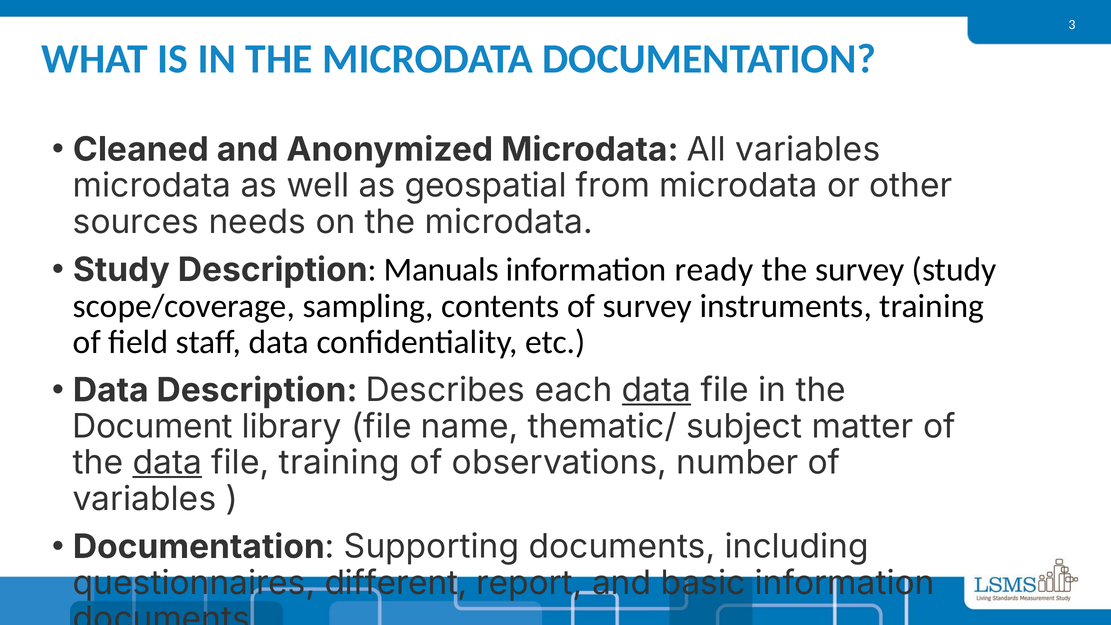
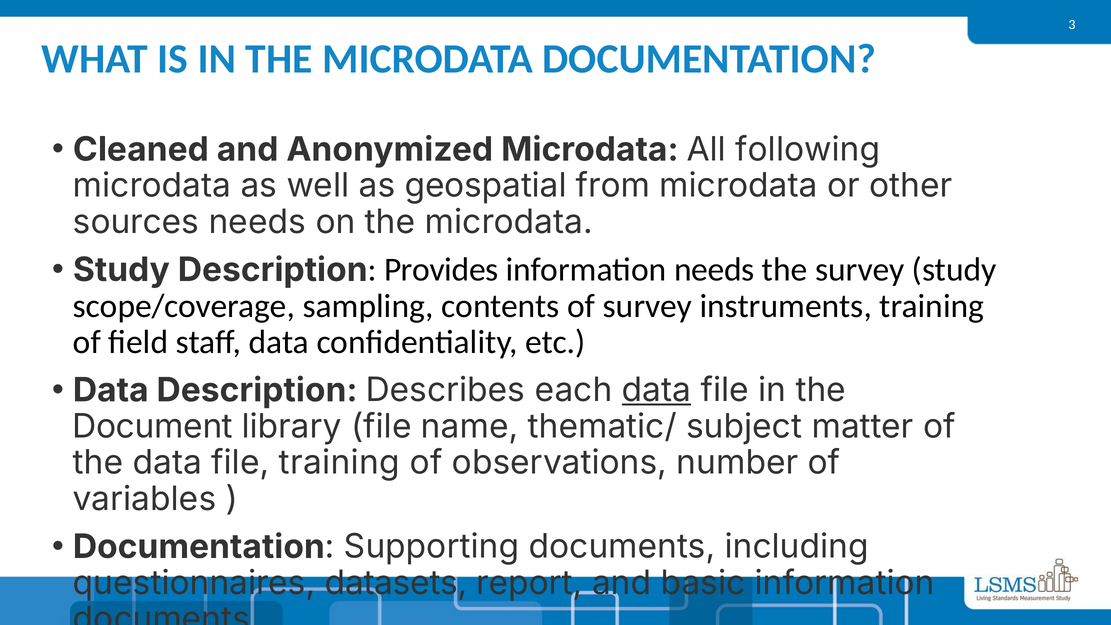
All variables: variables -> following (808, 150)
Manuals: Manuals -> Provides (441, 270)
information ready: ready -> needs (714, 270)
data underline: present -> none (167, 463)
different: different -> datasets (396, 583)
